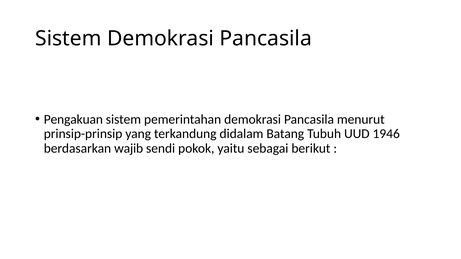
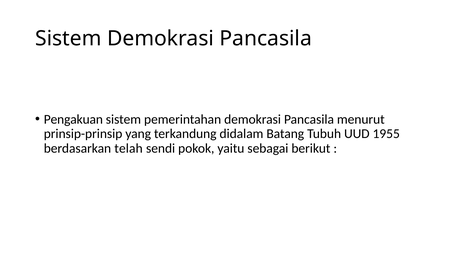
1946: 1946 -> 1955 (386, 134)
wajib: wajib -> telah (129, 148)
